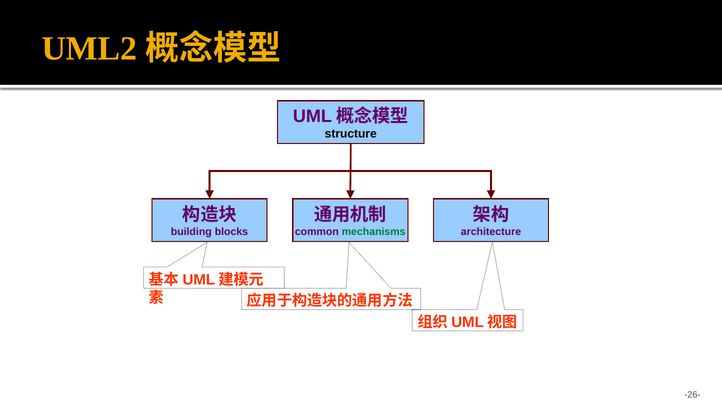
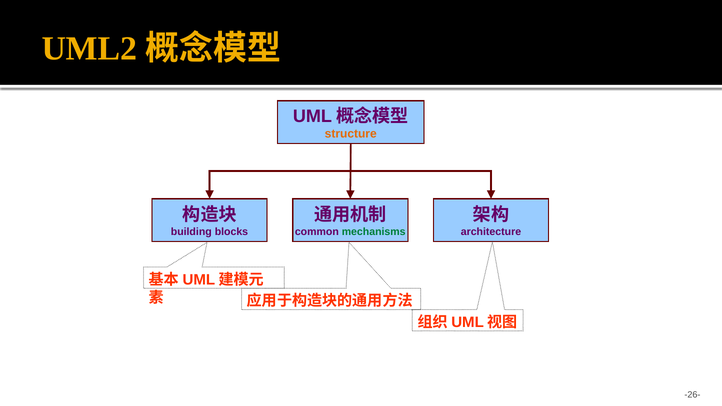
structure colour: black -> orange (351, 134)
